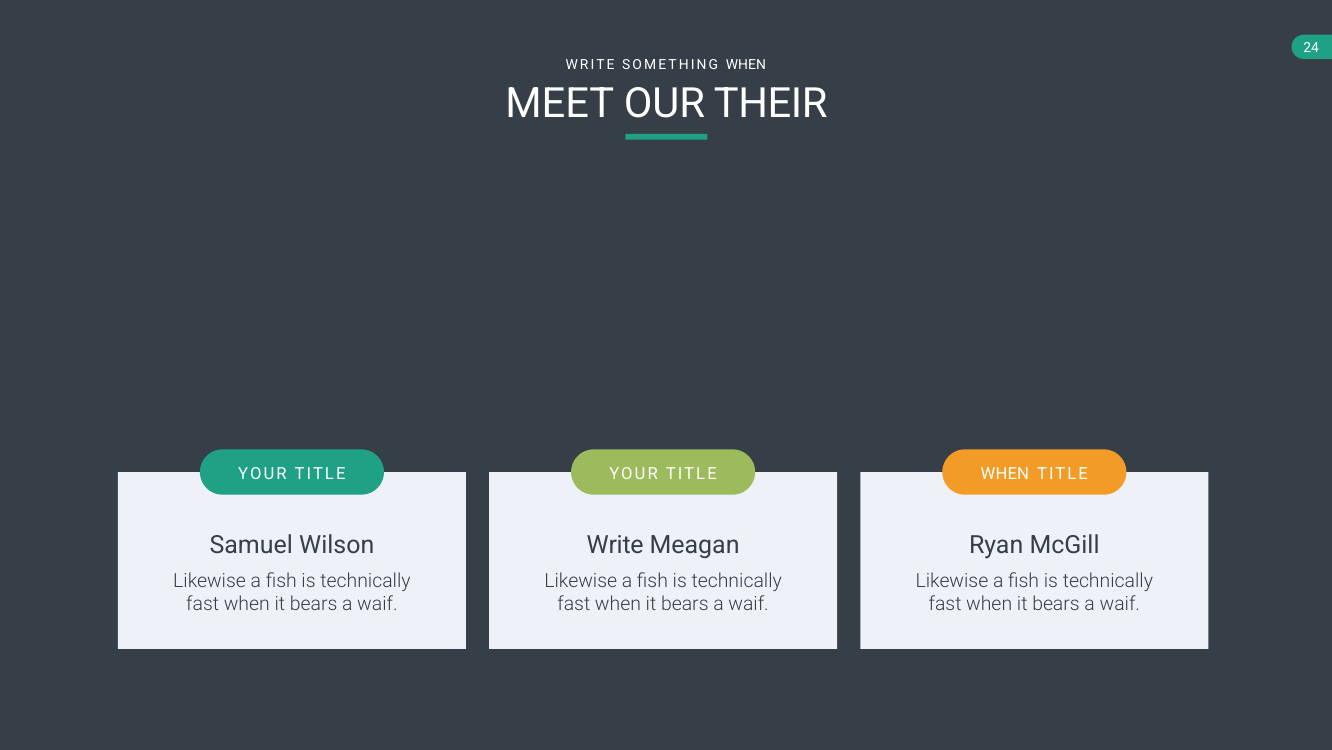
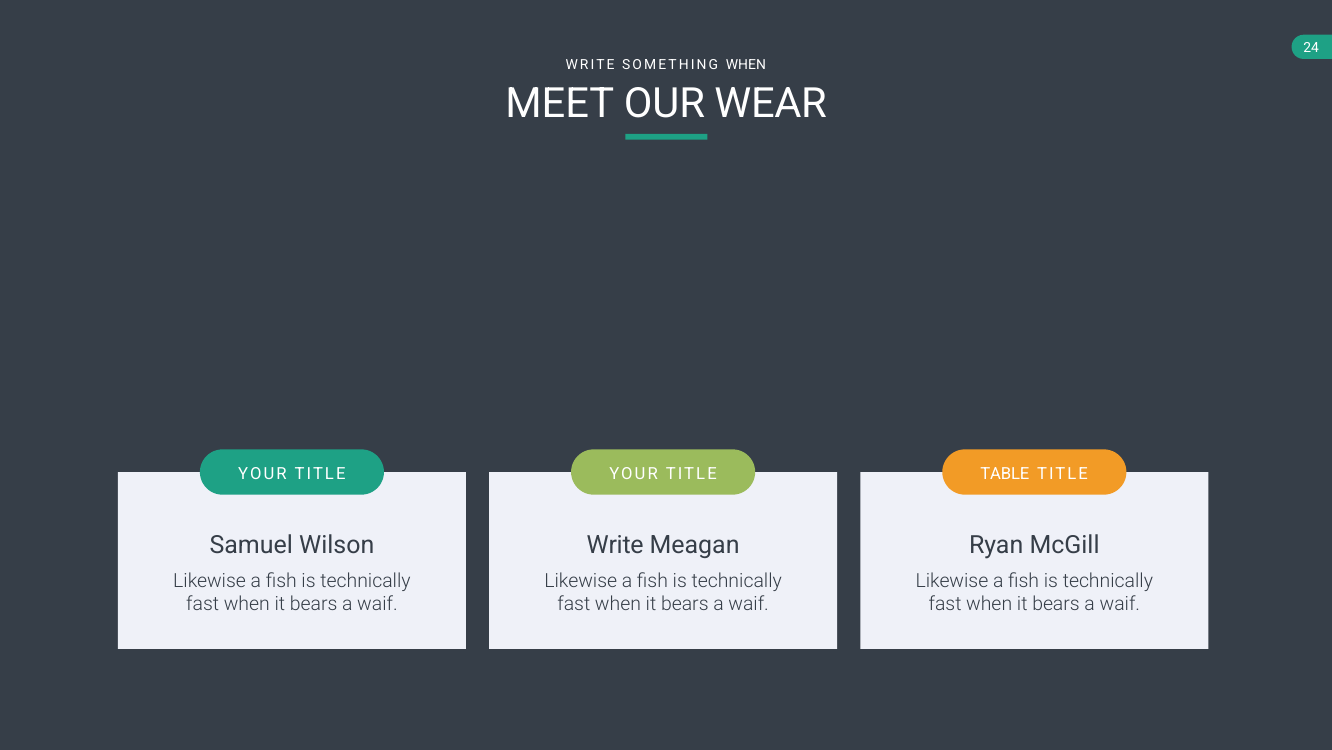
THEIR: THEIR -> WEAR (771, 104)
TITLE WHEN: WHEN -> TABLE (1005, 474)
